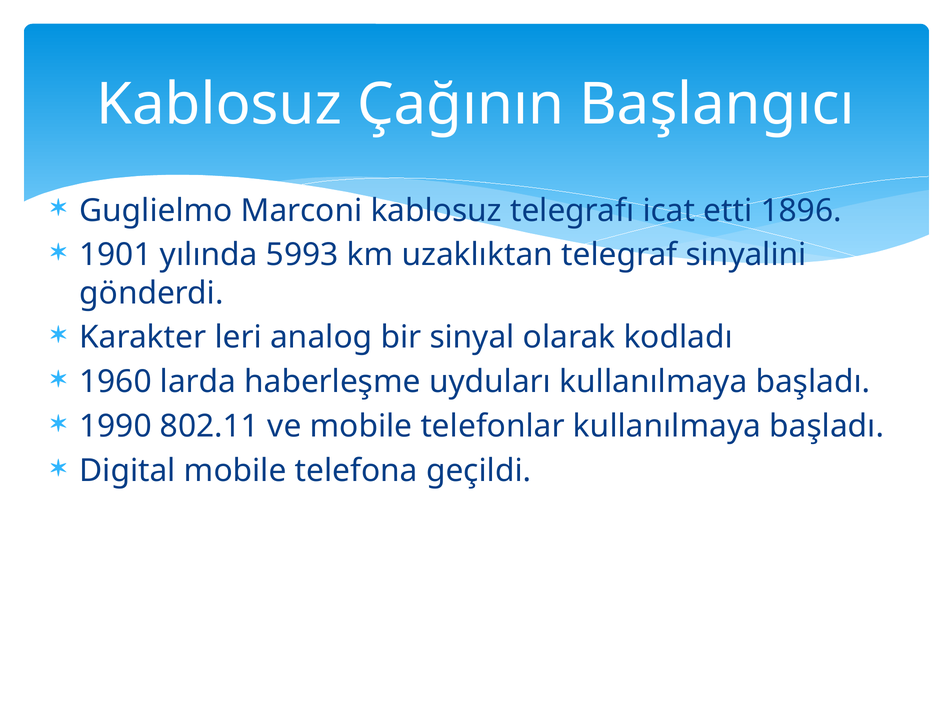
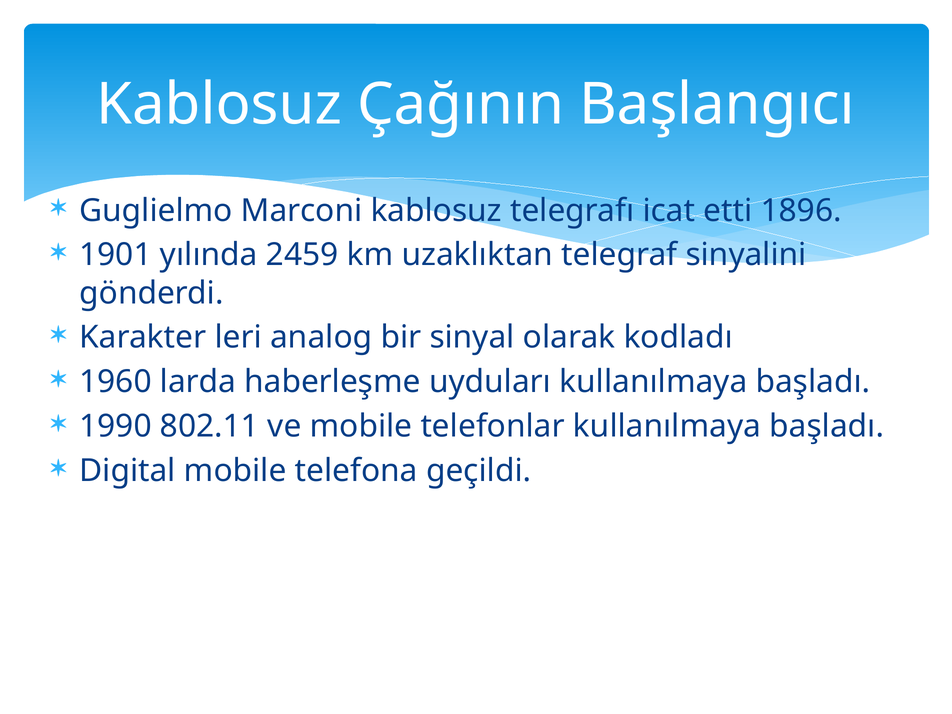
5993: 5993 -> 2459 (302, 255)
